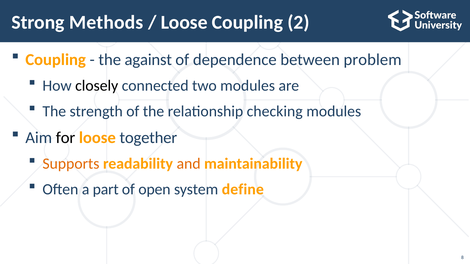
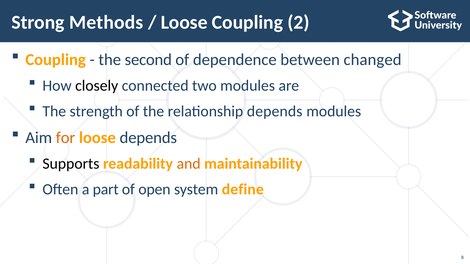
against: against -> second (148, 60)
problem: problem -> changed (373, 60)
relationship checking: checking -> depends (275, 111)
for colour: black -> orange (66, 138)
loose together: together -> depends (148, 138)
Supports colour: orange -> black (71, 164)
